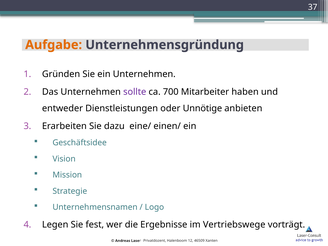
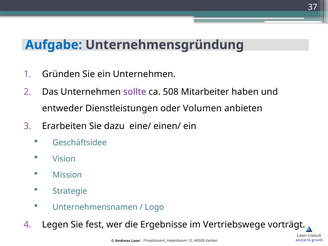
Aufgabe colour: orange -> blue (54, 45)
700: 700 -> 508 (171, 92)
Unnötige: Unnötige -> Volumen (202, 108)
